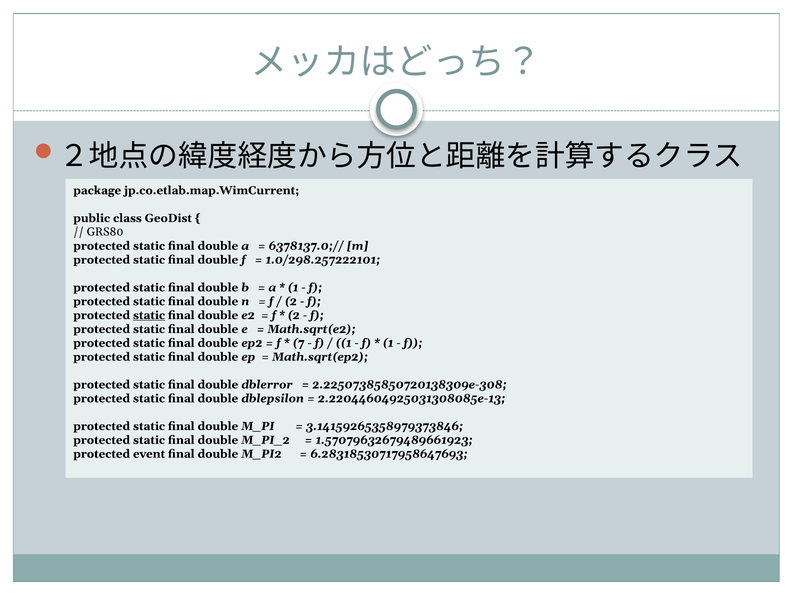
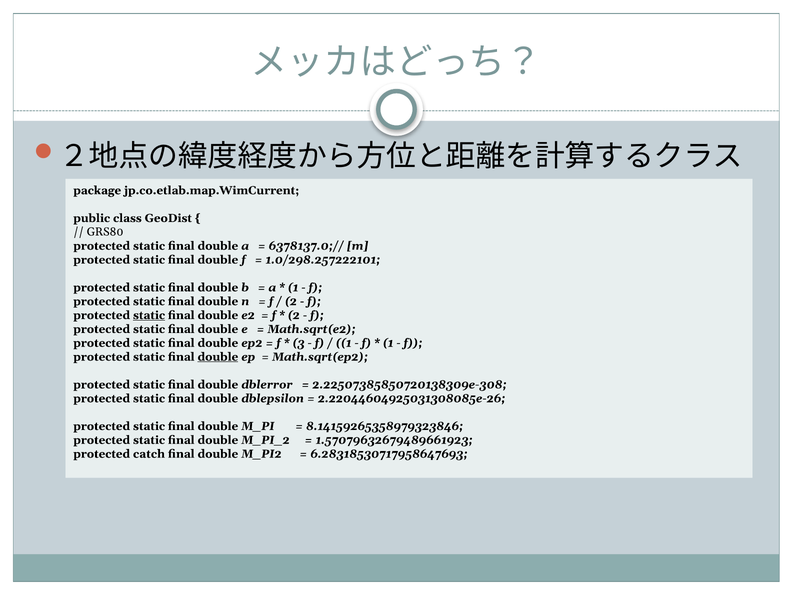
7: 7 -> 3 (298, 343)
double underline: none -> present (218, 357)
2.22044604925031308085e-13: 2.22044604925031308085e-13 -> 2.22044604925031308085e-26 (412, 398)
3.14159265358979373846: 3.14159265358979373846 -> 8.14159265358979323846 (385, 426)
event: event -> catch (149, 454)
